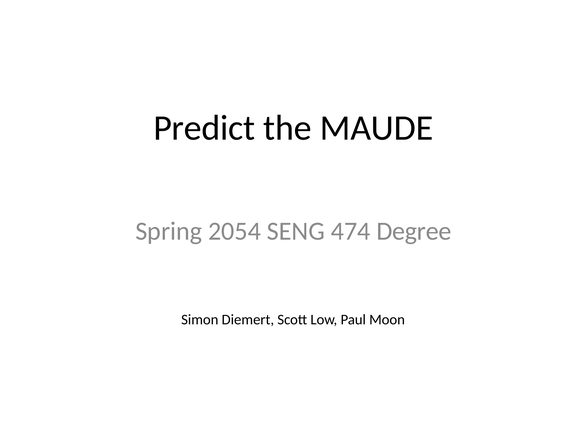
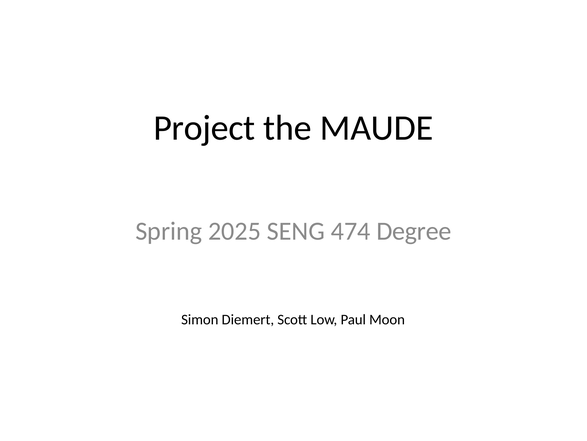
Predict: Predict -> Project (204, 128)
2054: 2054 -> 2025 (234, 231)
